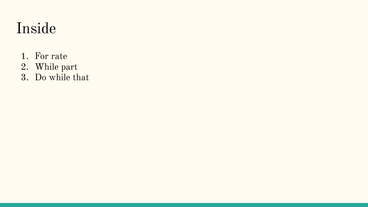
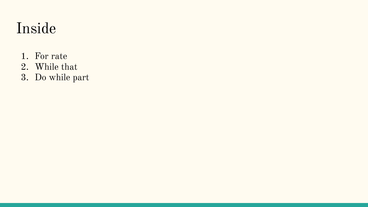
part: part -> that (69, 67)
that: that -> part (81, 77)
